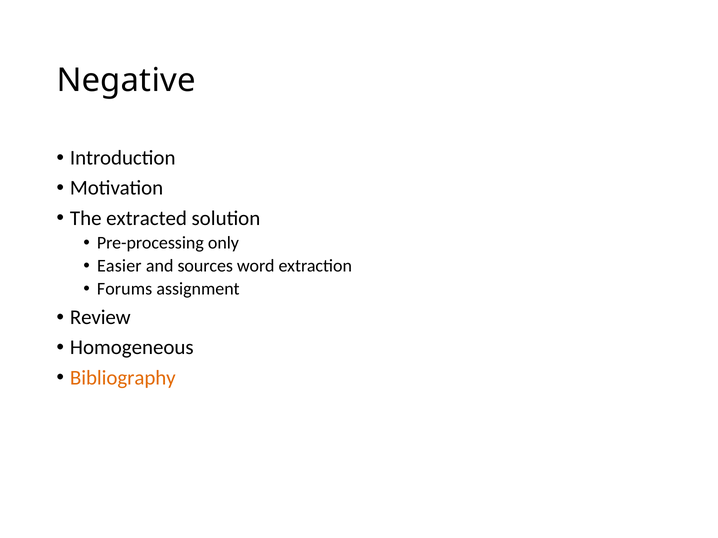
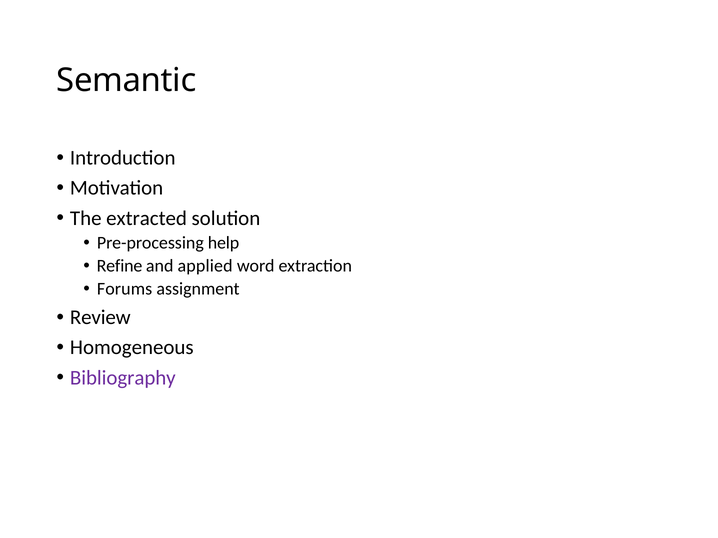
Negative: Negative -> Semantic (126, 81)
only: only -> help (224, 243)
Easier: Easier -> Refine (120, 266)
sources: sources -> applied (205, 266)
Bibliography colour: orange -> purple (123, 378)
